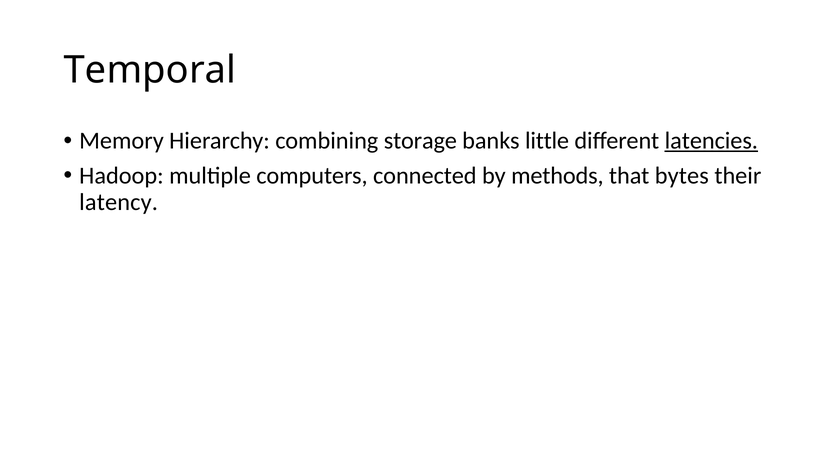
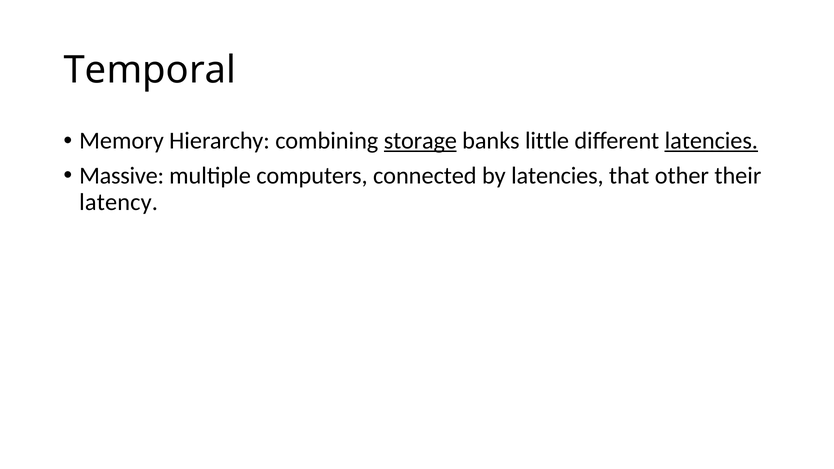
storage underline: none -> present (420, 141)
Hadoop: Hadoop -> Massive (122, 176)
by methods: methods -> latencies (557, 176)
bytes: bytes -> other (682, 176)
